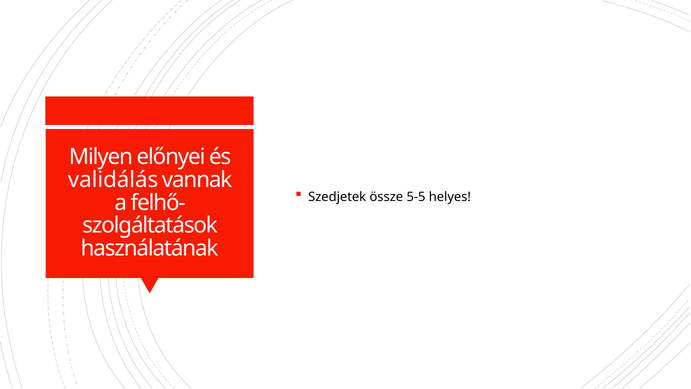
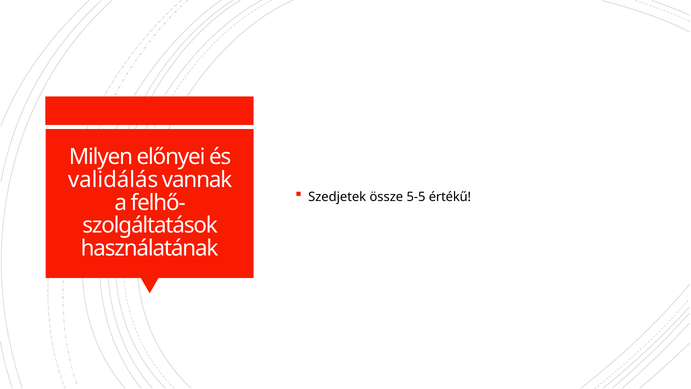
helyes: helyes -> értékű (450, 197)
